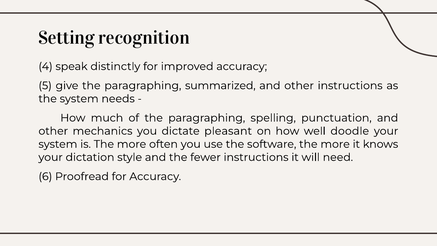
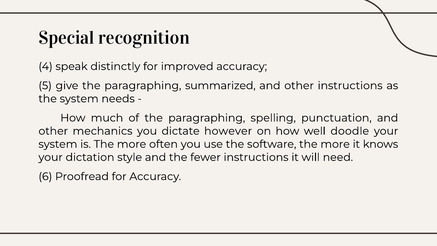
Setting: Setting -> Special (66, 38)
pleasant: pleasant -> however (228, 131)
